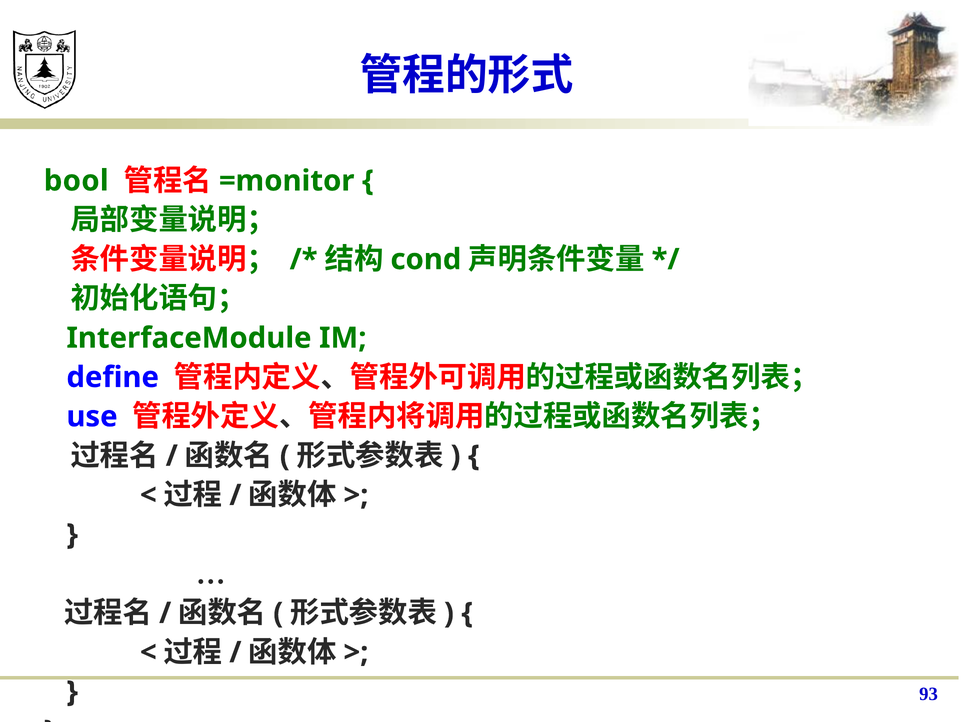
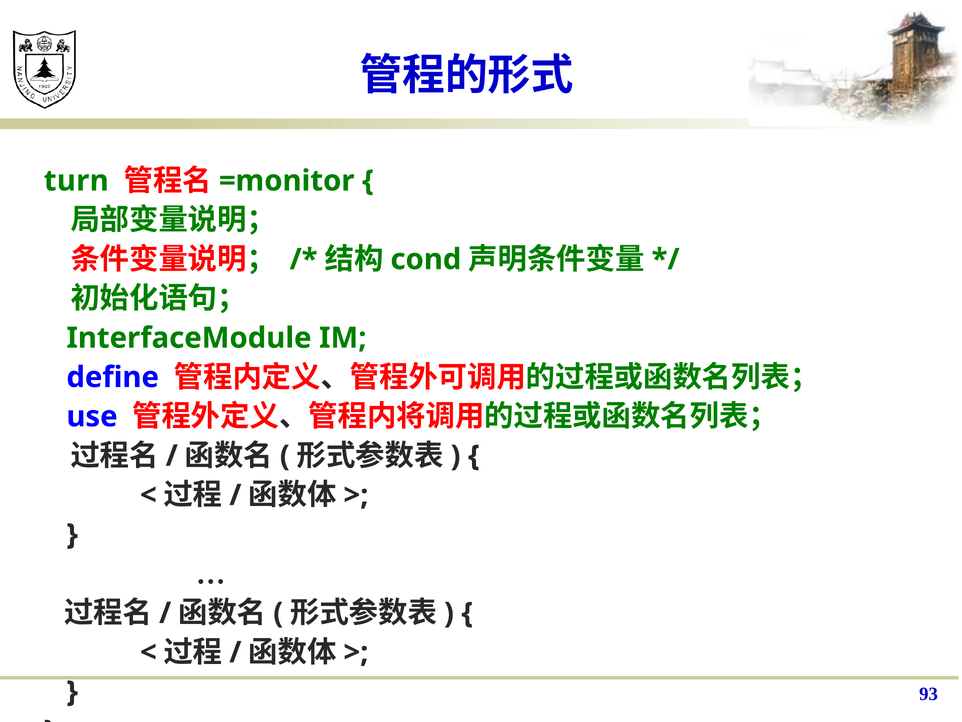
bool: bool -> turn (76, 181)
